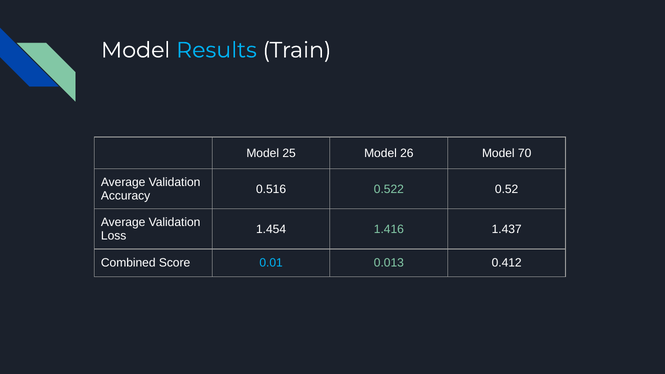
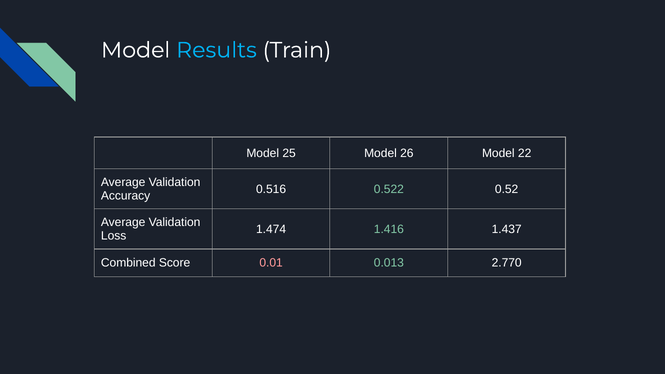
70: 70 -> 22 (525, 153)
1.454: 1.454 -> 1.474 (271, 229)
0.01 colour: light blue -> pink (271, 263)
0.412: 0.412 -> 2.770 (507, 263)
